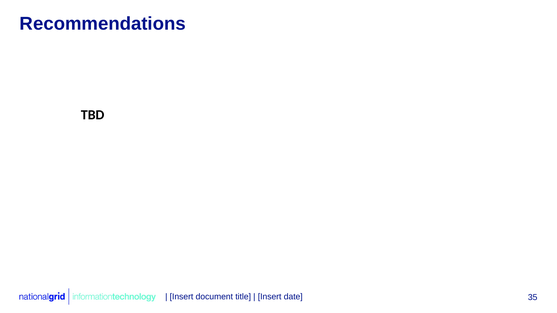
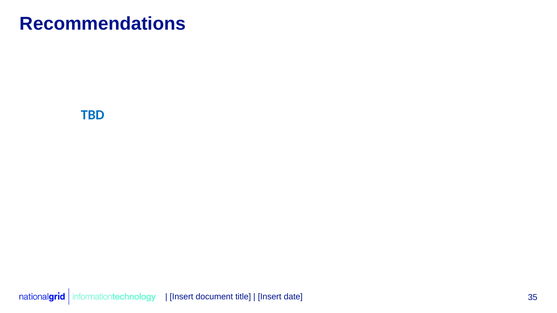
TBD colour: black -> blue (93, 115)
